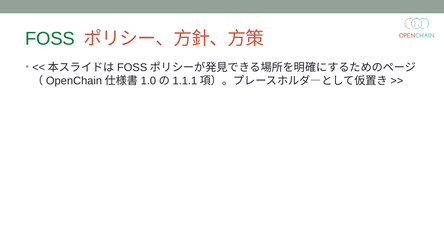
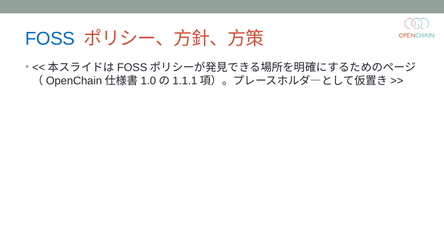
FOSS colour: green -> blue (50, 39)
